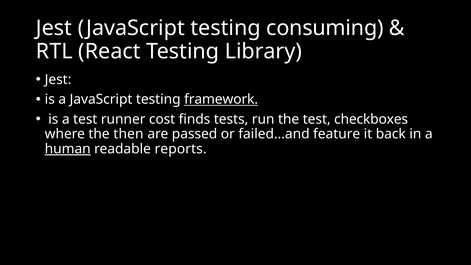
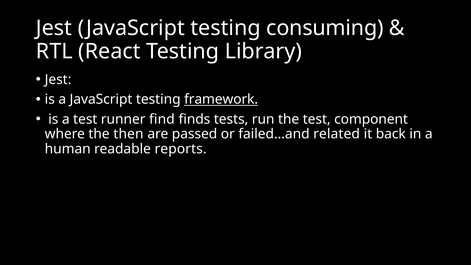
cost: cost -> find (162, 119)
checkboxes: checkboxes -> component (371, 119)
feature: feature -> related (337, 134)
human underline: present -> none (68, 149)
